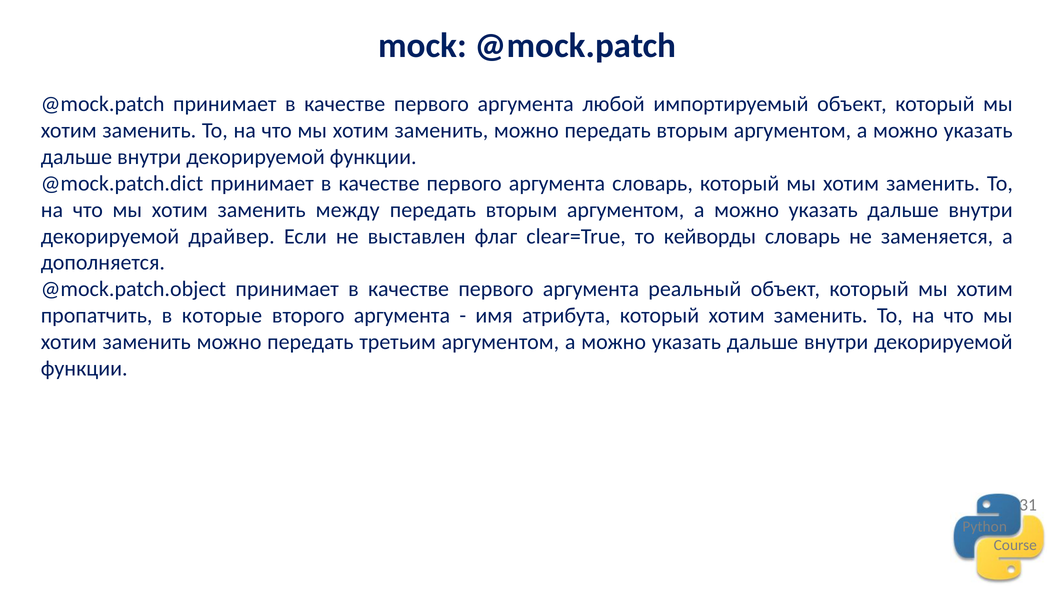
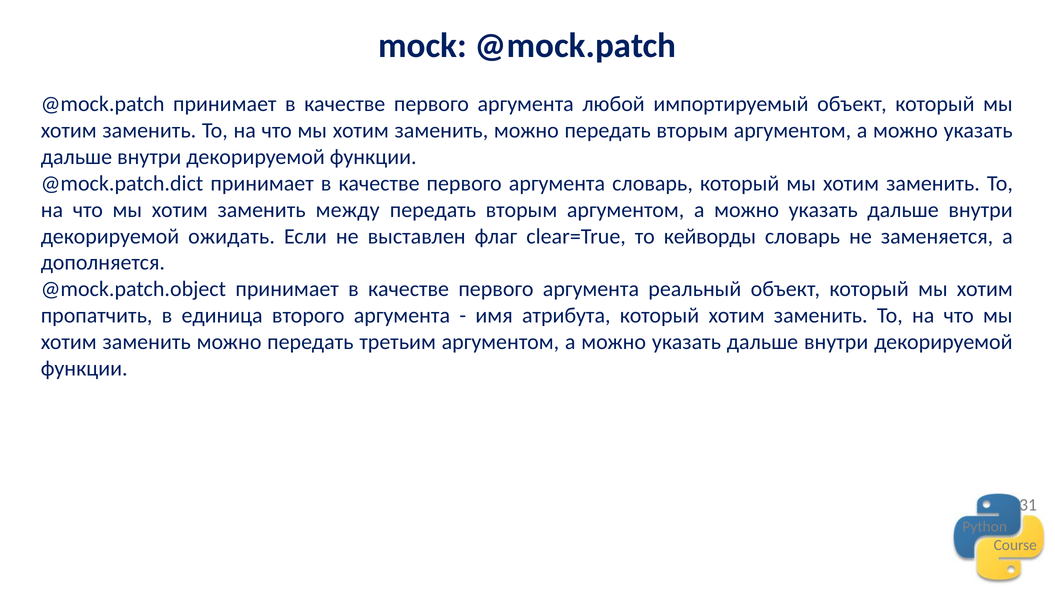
драйвер: драйвер -> ожидать (232, 236)
которые: которые -> единица (222, 315)
